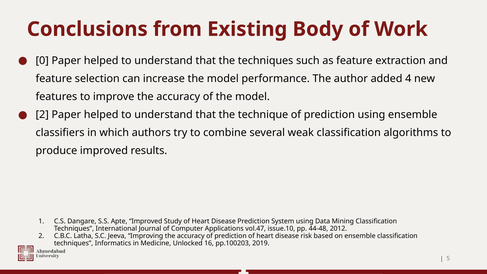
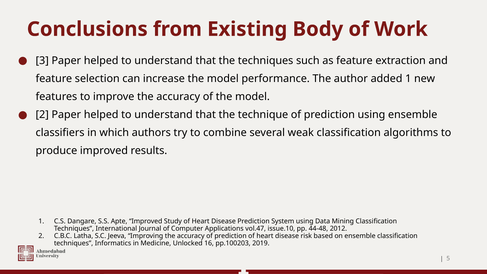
0: 0 -> 3 (42, 61)
added 4: 4 -> 1 (408, 79)
